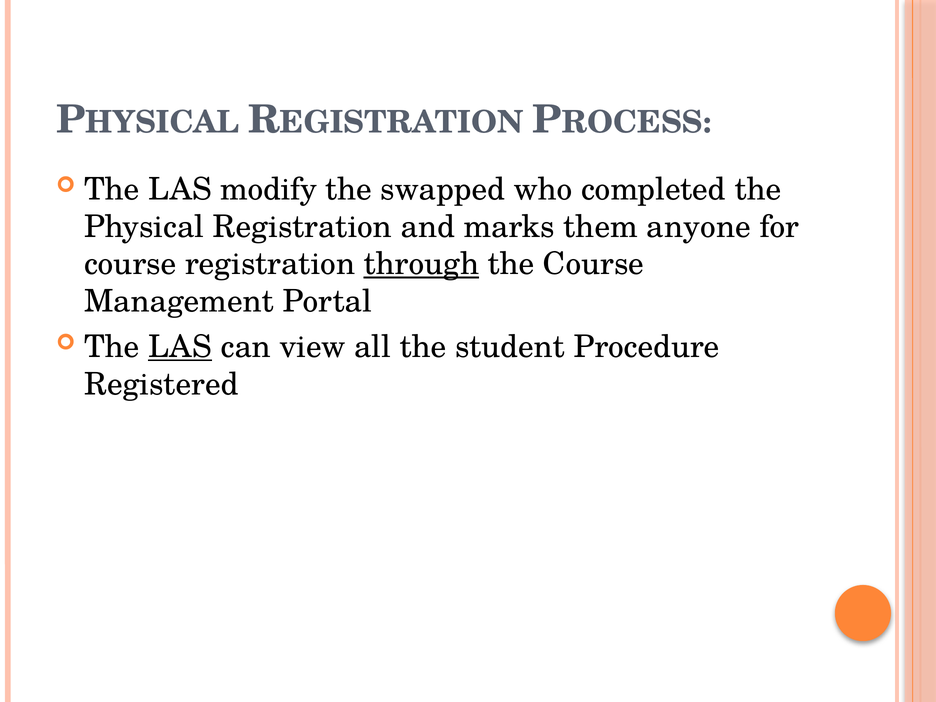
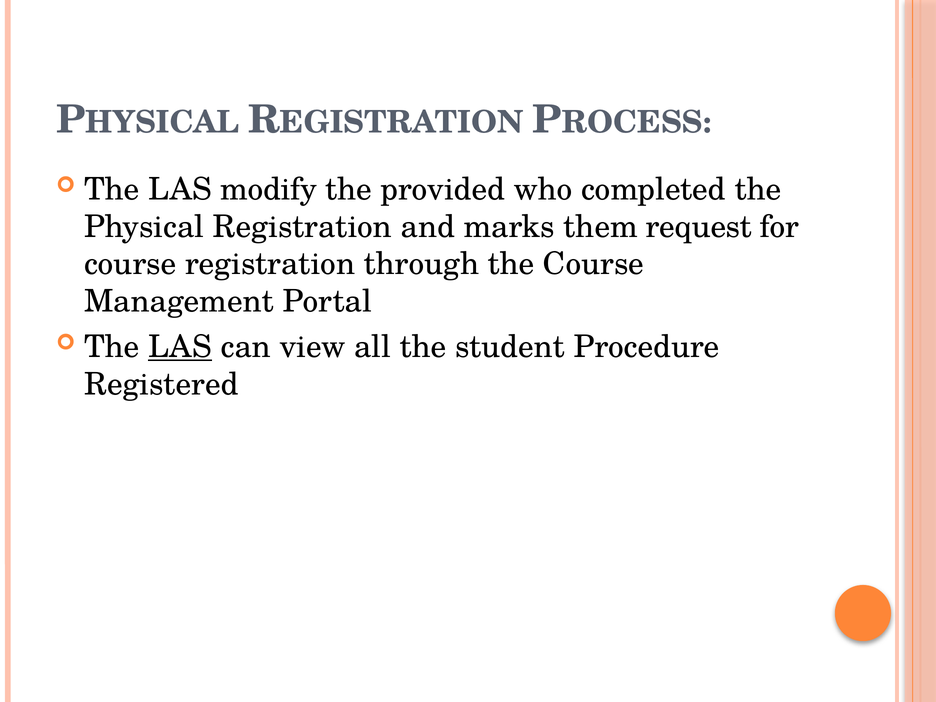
swapped: swapped -> provided (443, 189)
anyone: anyone -> request (699, 227)
through underline: present -> none (421, 264)
